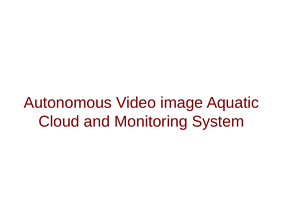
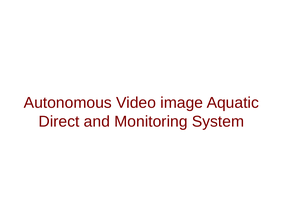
Cloud: Cloud -> Direct (59, 122)
